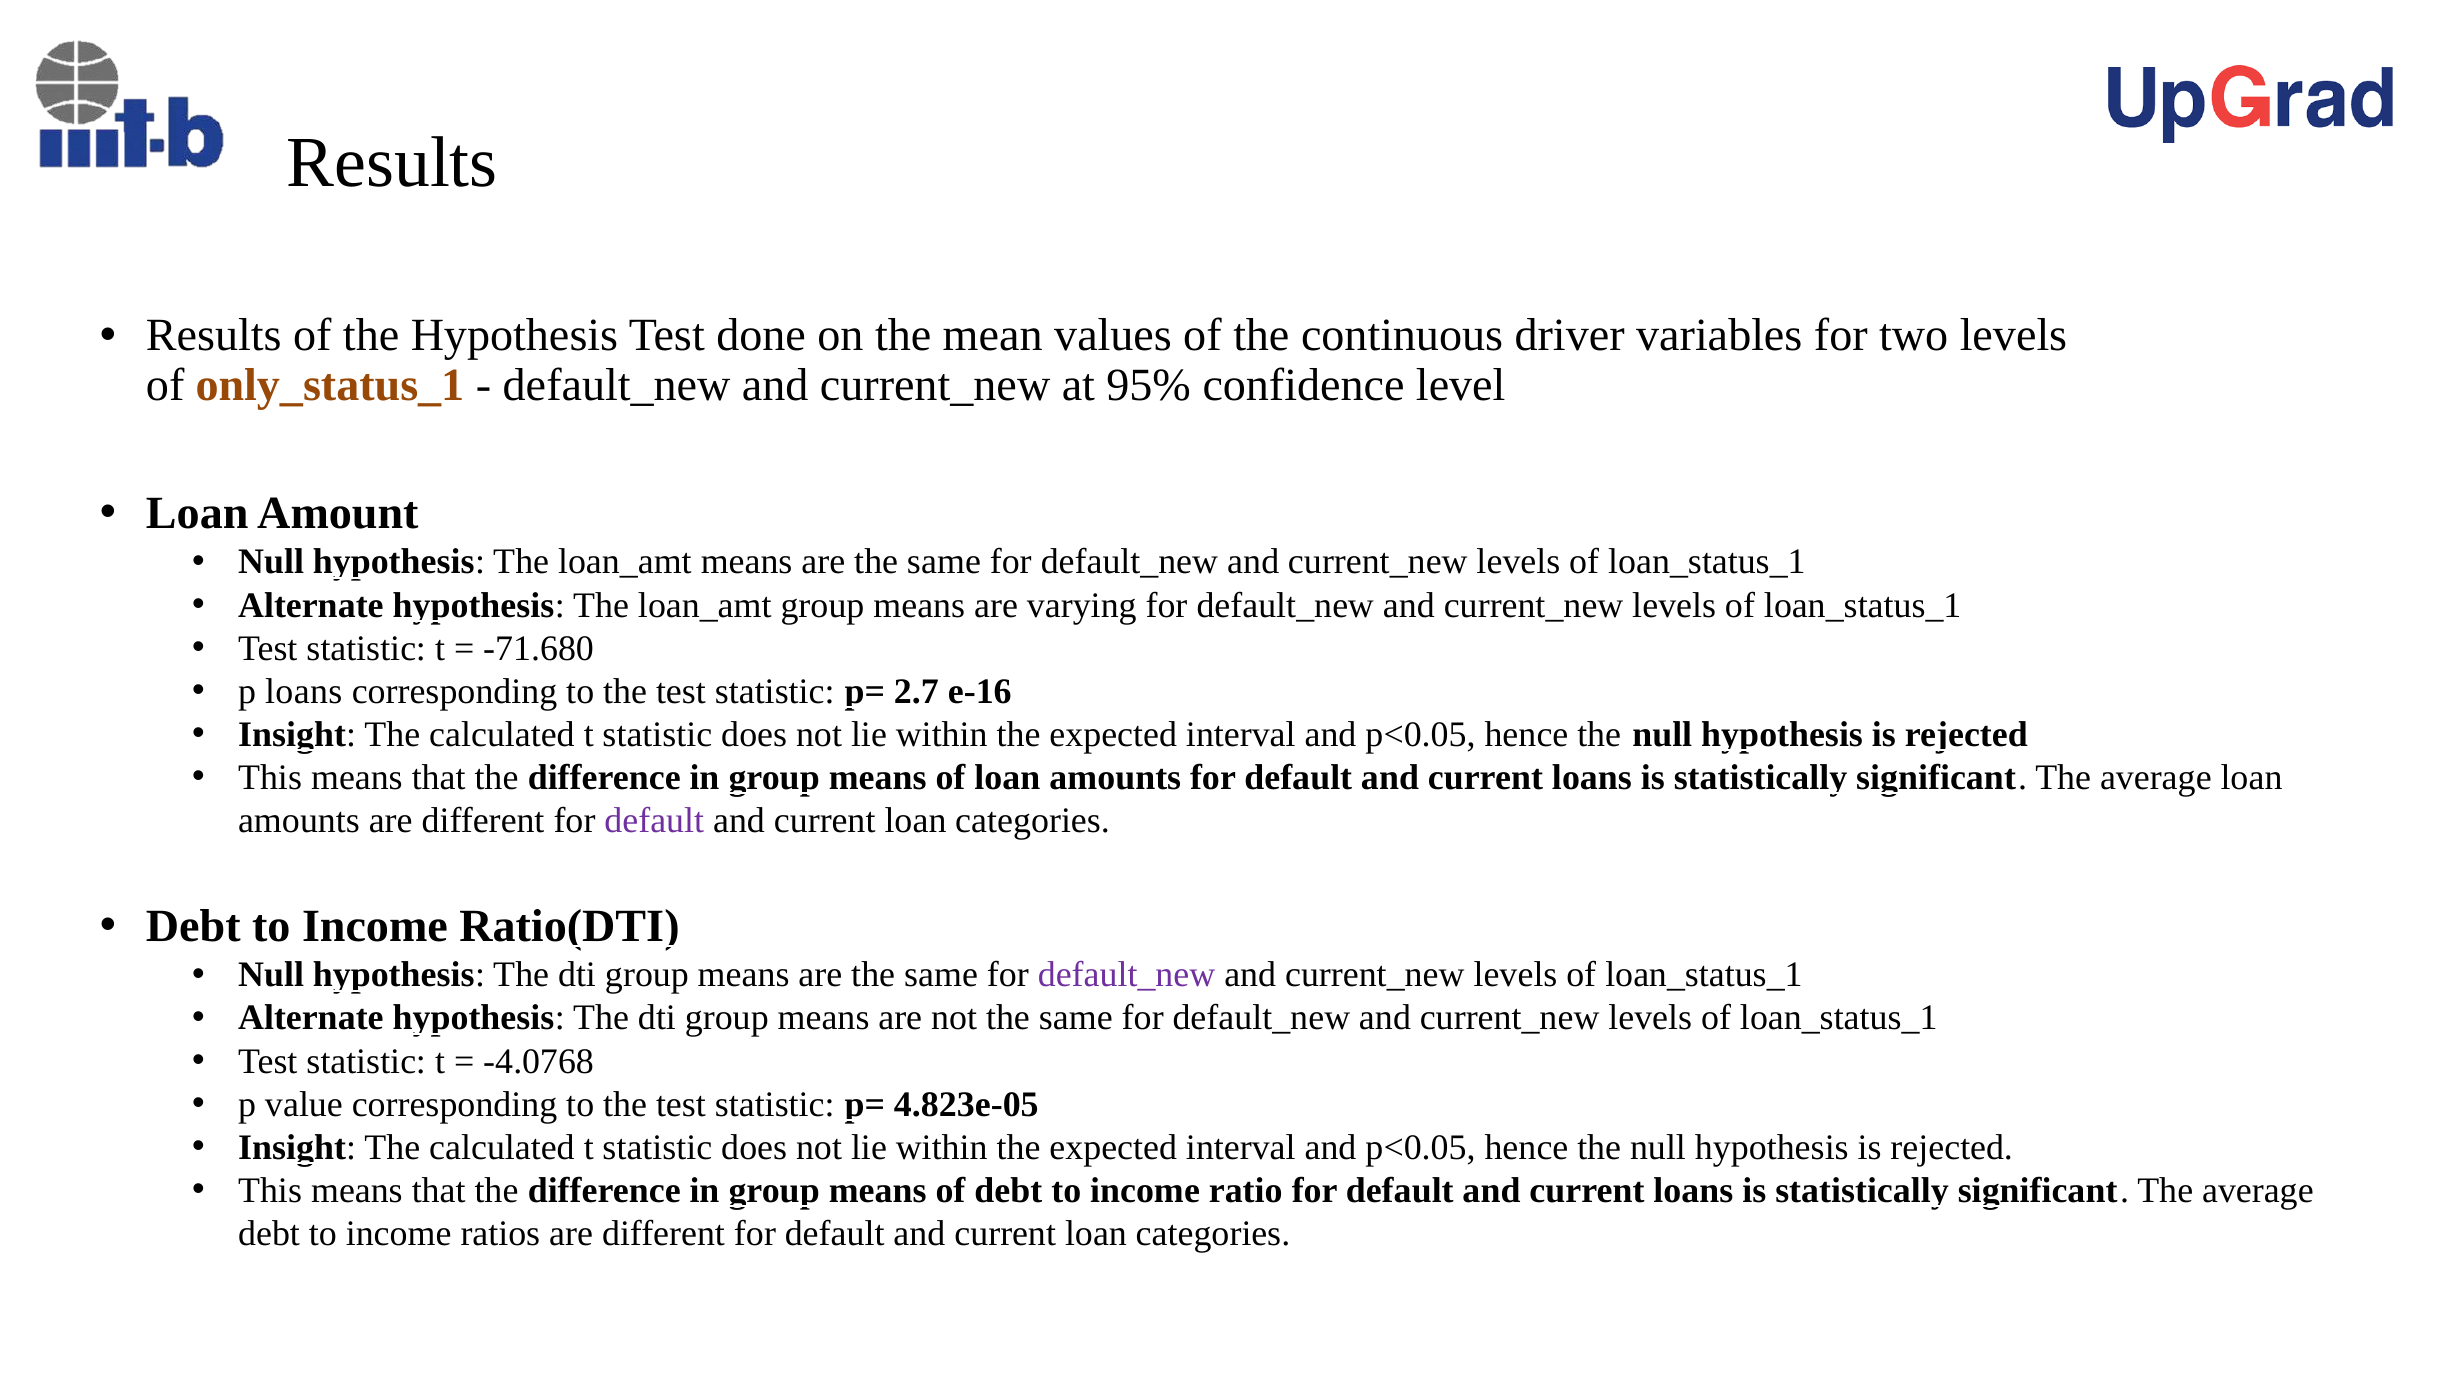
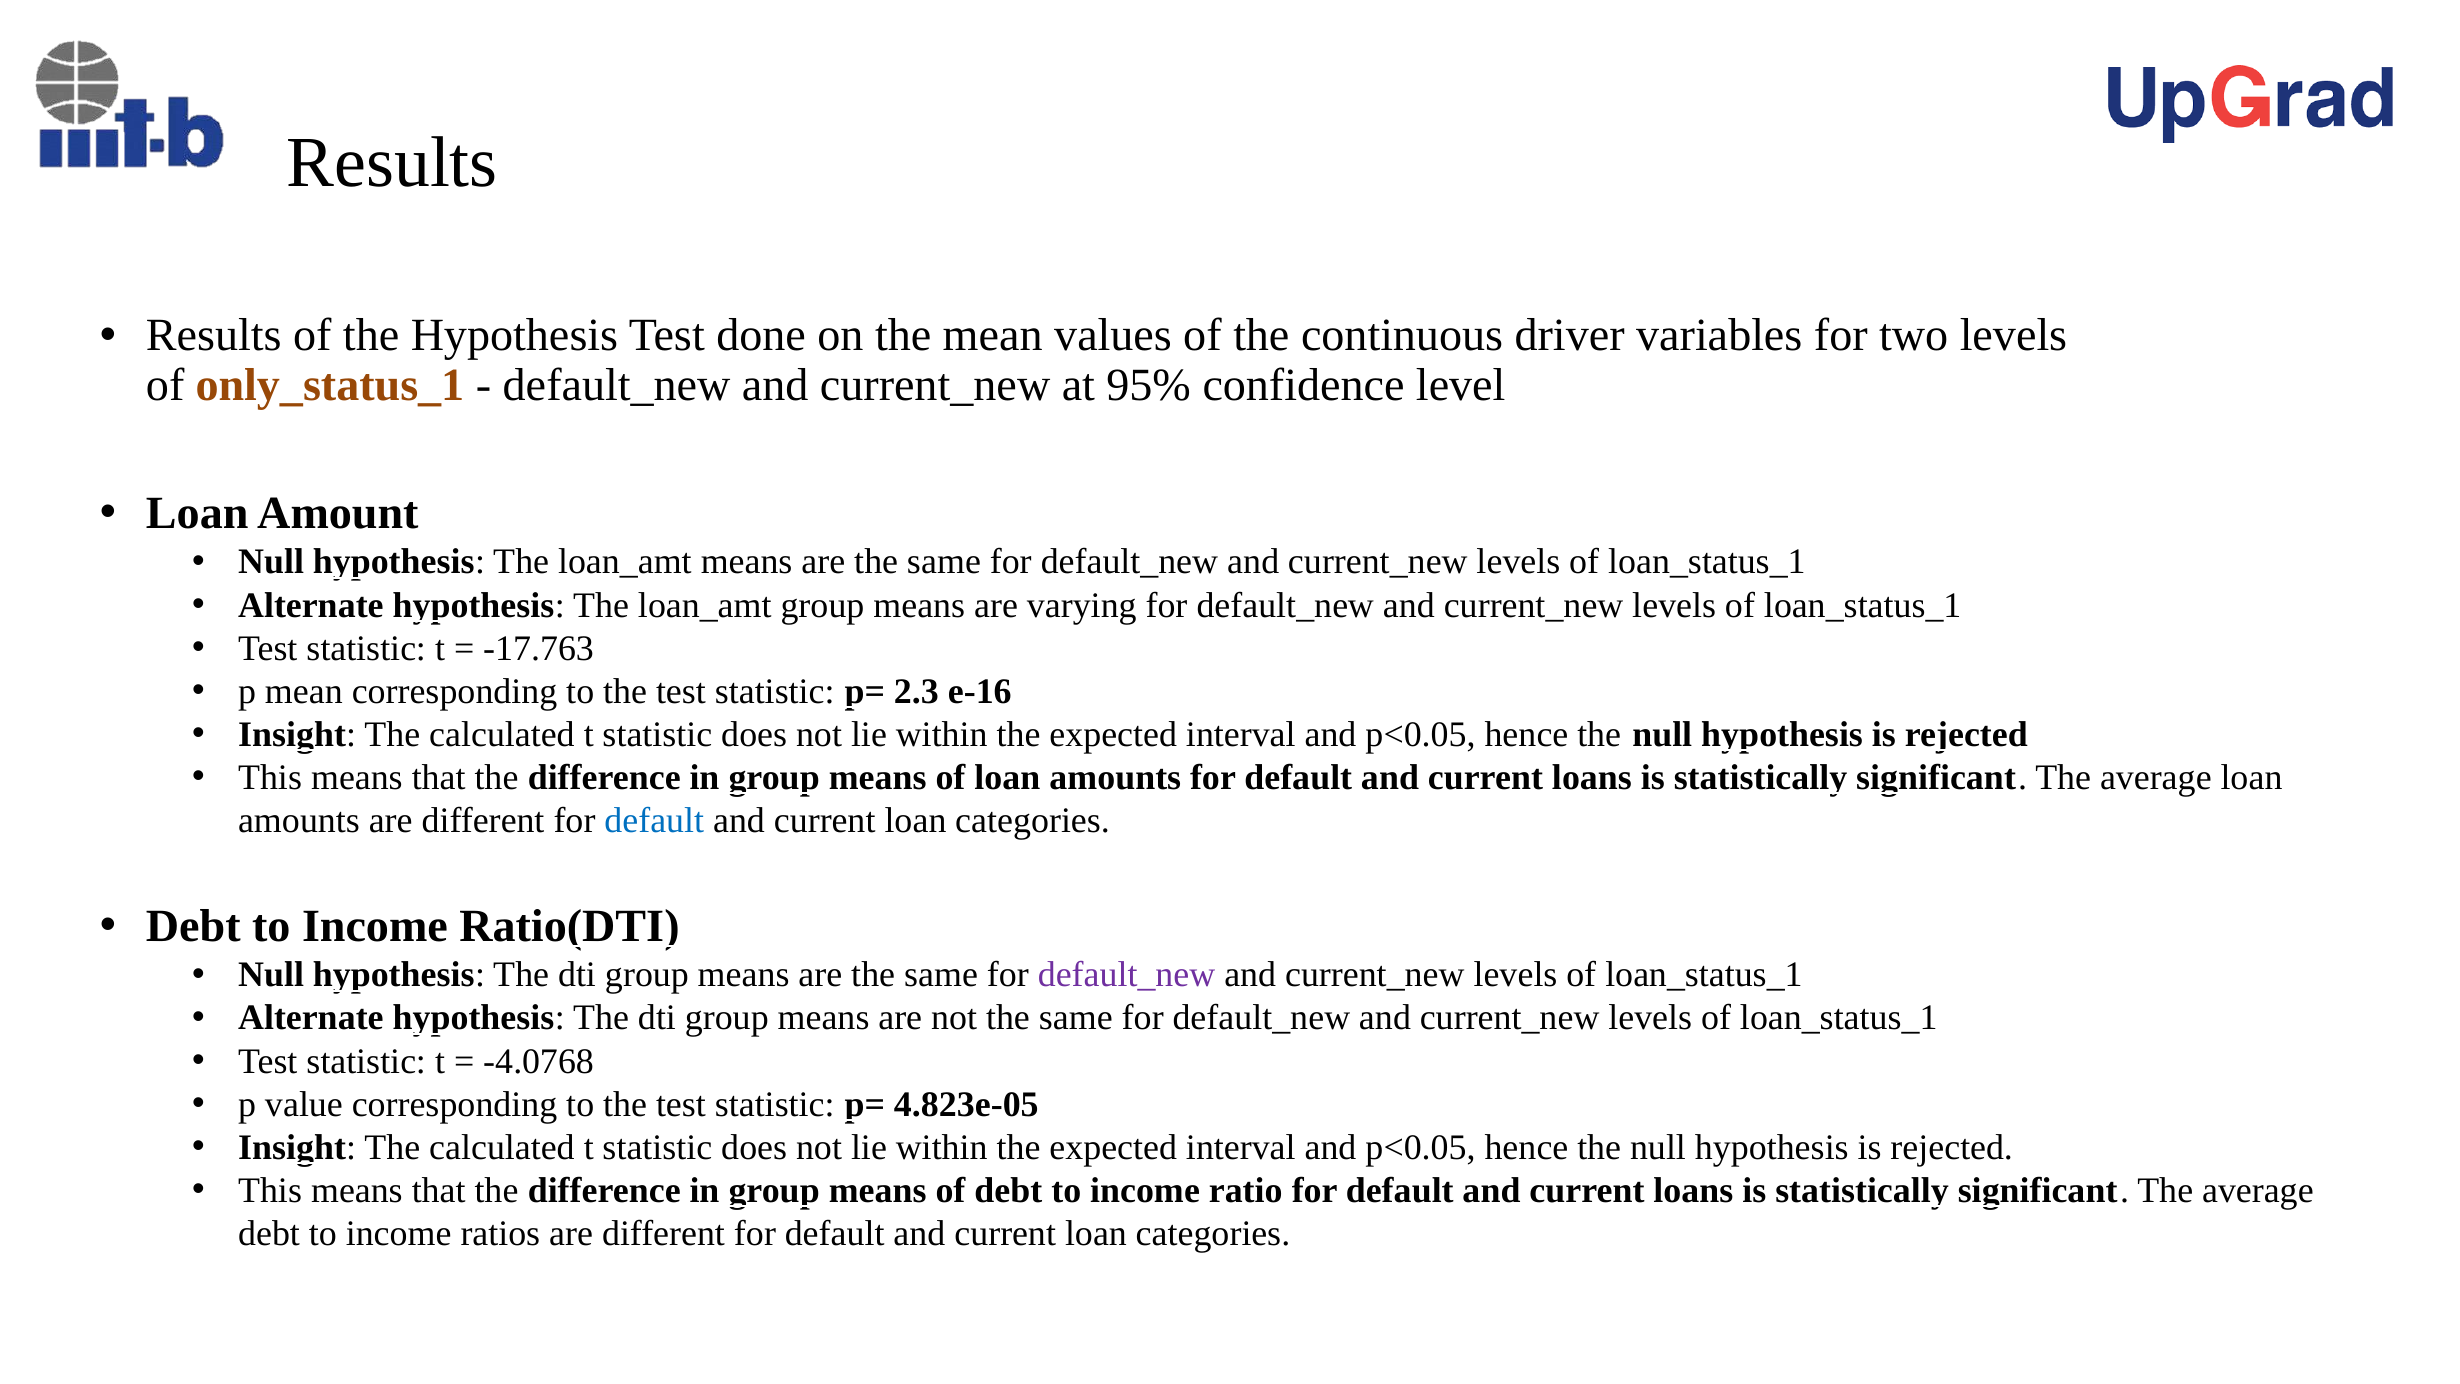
-71.680: -71.680 -> -17.763 (539, 648)
p loans: loans -> mean (304, 691)
2.7: 2.7 -> 2.3 (916, 691)
default colour: purple -> blue (654, 820)
